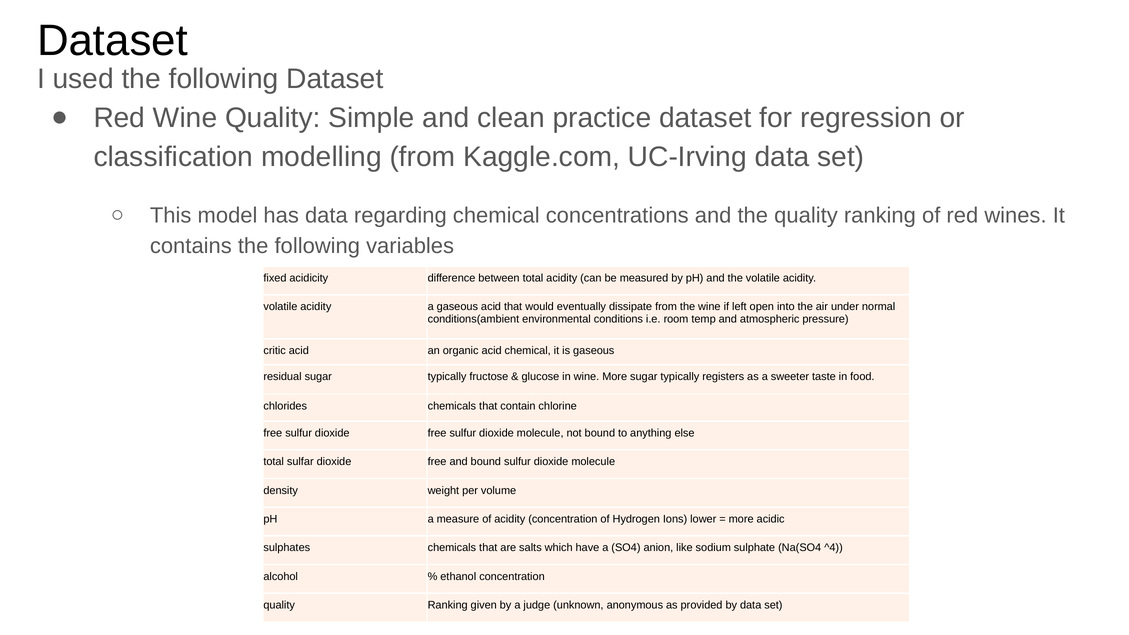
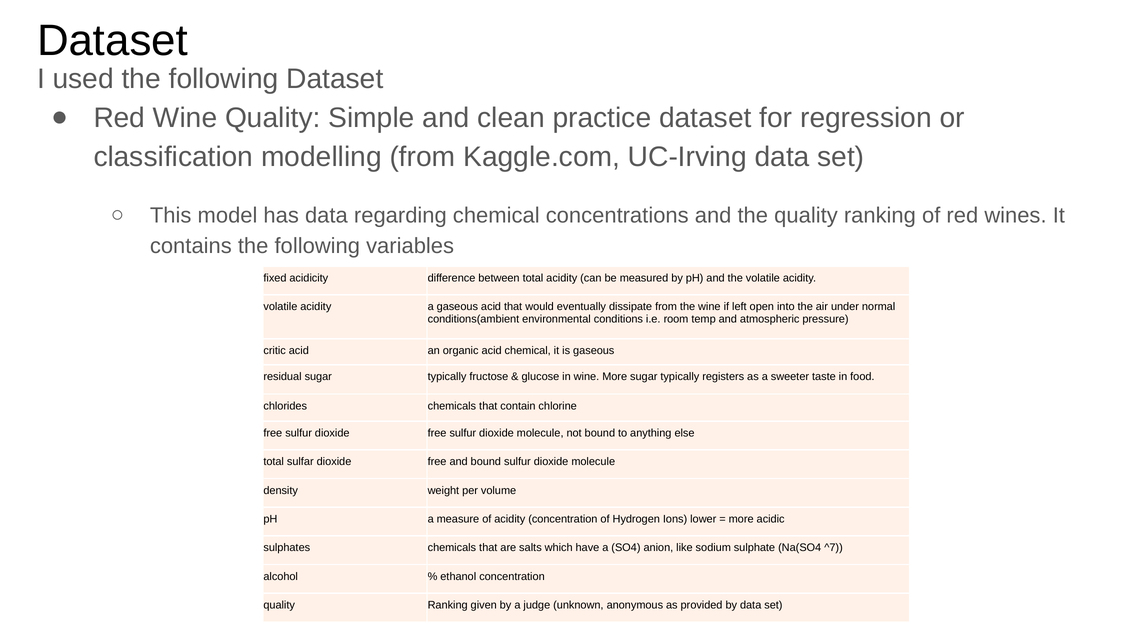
^4: ^4 -> ^7 (834, 548)
